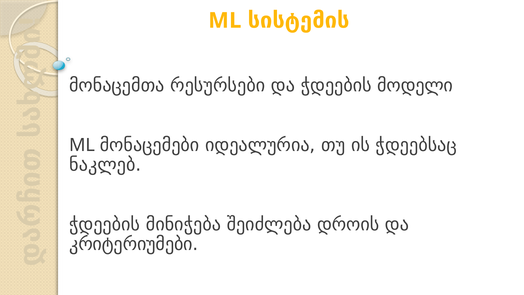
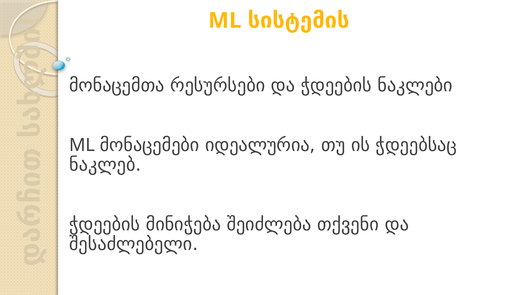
მოდელი: მოდელი -> ნაკლები (415, 85)
დროის: დროის -> თქვენი (348, 224)
კრიტერიუმები: კრიტერიუმები -> შესაძლებელი (134, 244)
